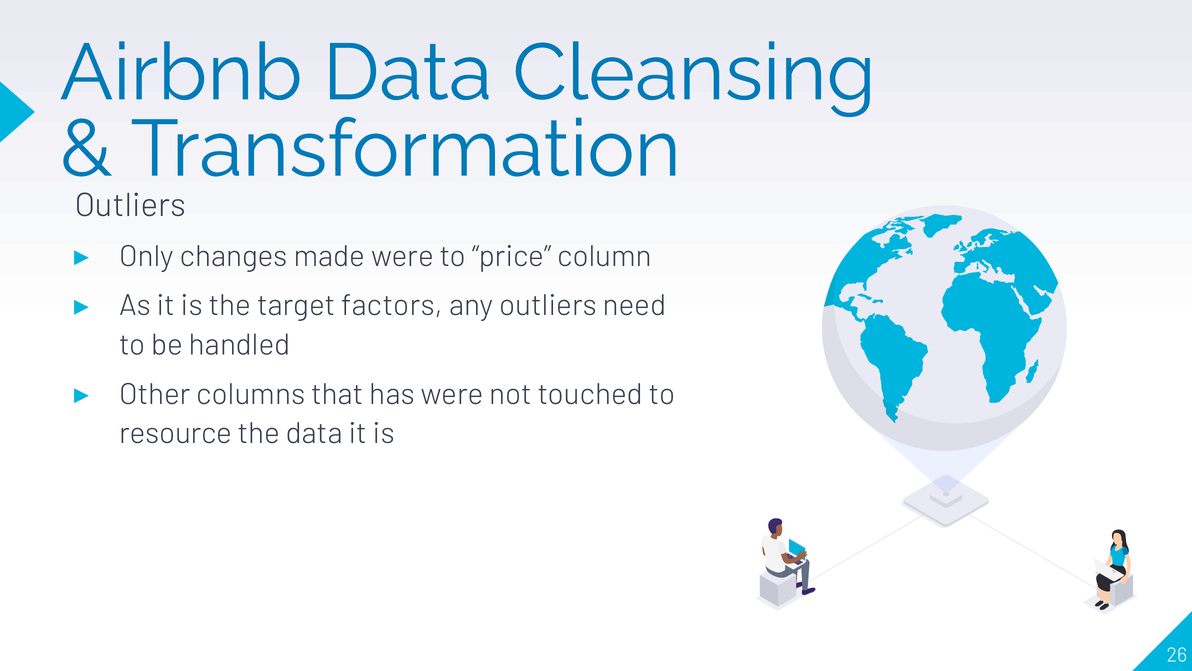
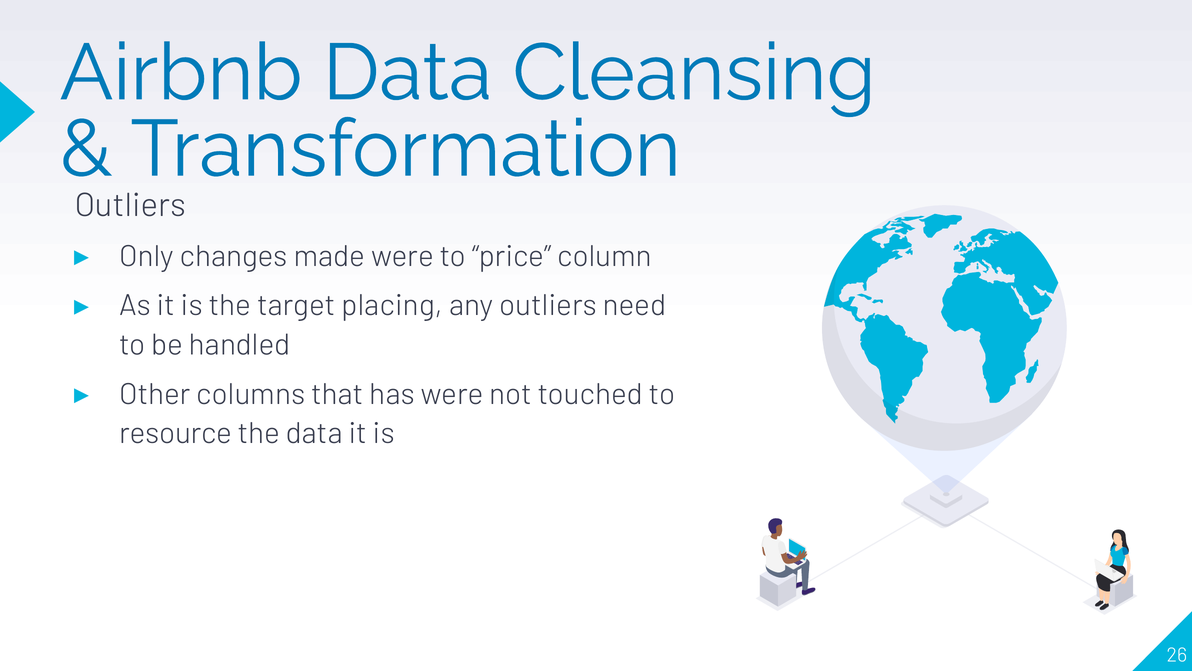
factors: factors -> placing (392, 305)
